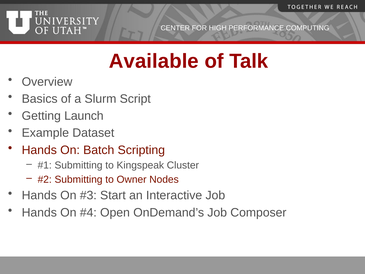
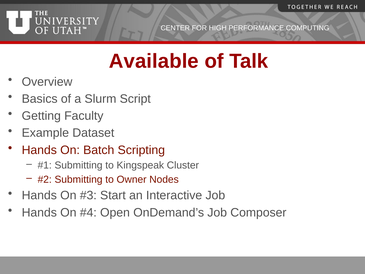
Launch: Launch -> Faculty (84, 116)
